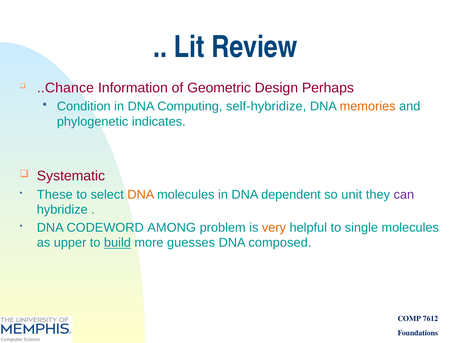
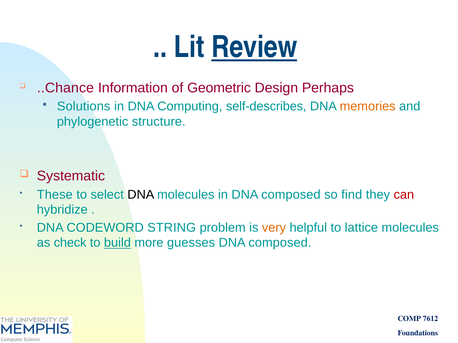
Review underline: none -> present (254, 47)
Condition: Condition -> Solutions (84, 106)
self-hybridize: self-hybridize -> self-describes (266, 106)
indicates: indicates -> structure (159, 122)
DNA colour: orange -> black (141, 195)
in DNA dependent: dependent -> composed (291, 195)
unit: unit -> find (352, 195)
can colour: purple -> red (404, 195)
AMONG: AMONG -> STRING (172, 228)
single: single -> lattice (361, 228)
upper: upper -> check (70, 243)
